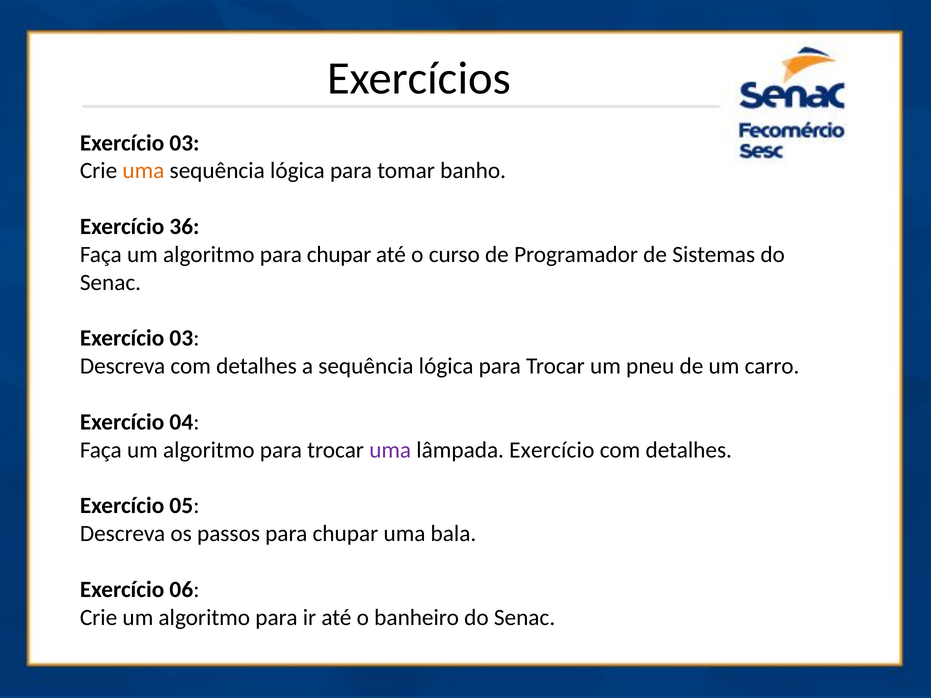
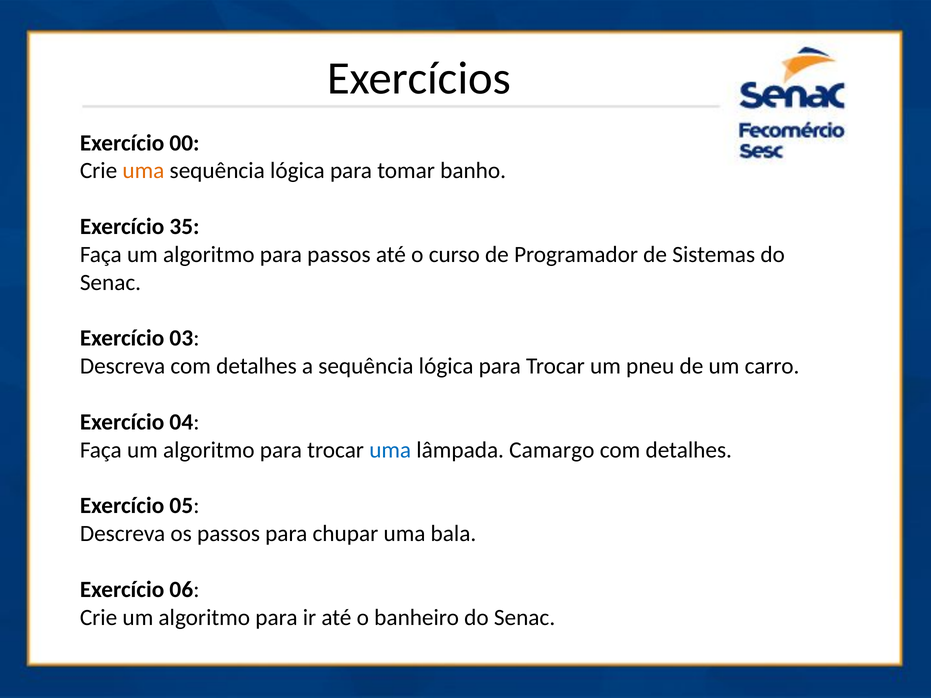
03: 03 -> 00 (184, 143)
36: 36 -> 35 (184, 227)
algoritmo para chupar: chupar -> passos (339, 255)
uma colour: purple -> blue (390, 450)
lâmpada Exercício: Exercício -> Camargo (552, 450)
